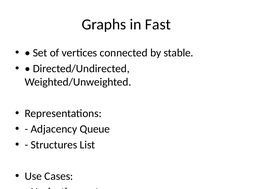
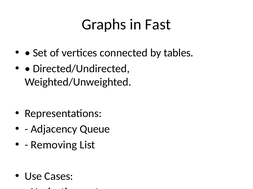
stable: stable -> tables (179, 53)
Structures: Structures -> Removing (54, 145)
